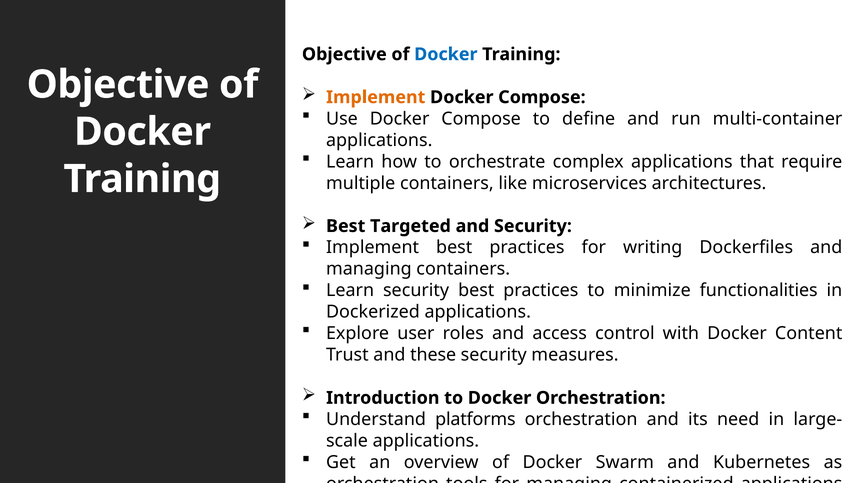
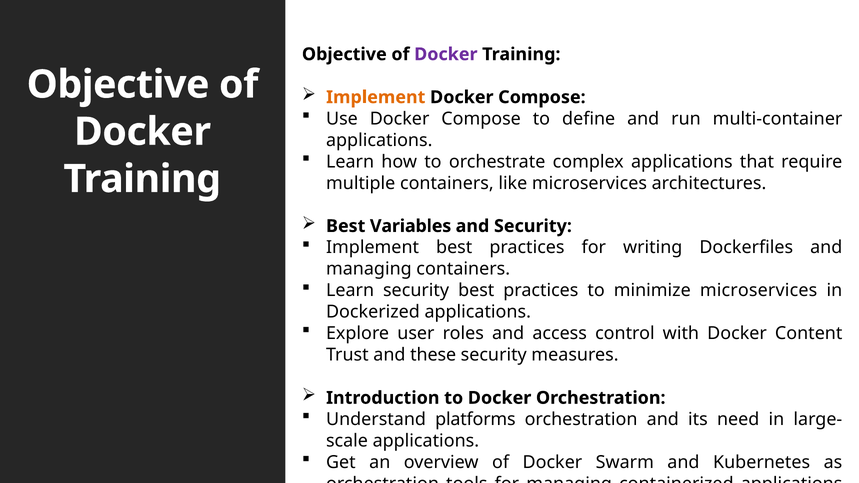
Docker colour: blue -> purple (446, 54)
Targeted: Targeted -> Variables (411, 226)
minimize functionalities: functionalities -> microservices (759, 291)
